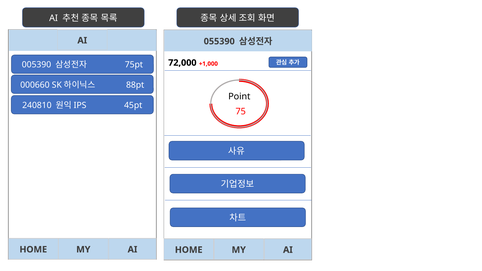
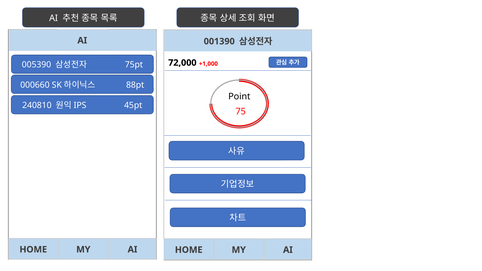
055390: 055390 -> 001390 (219, 41)
